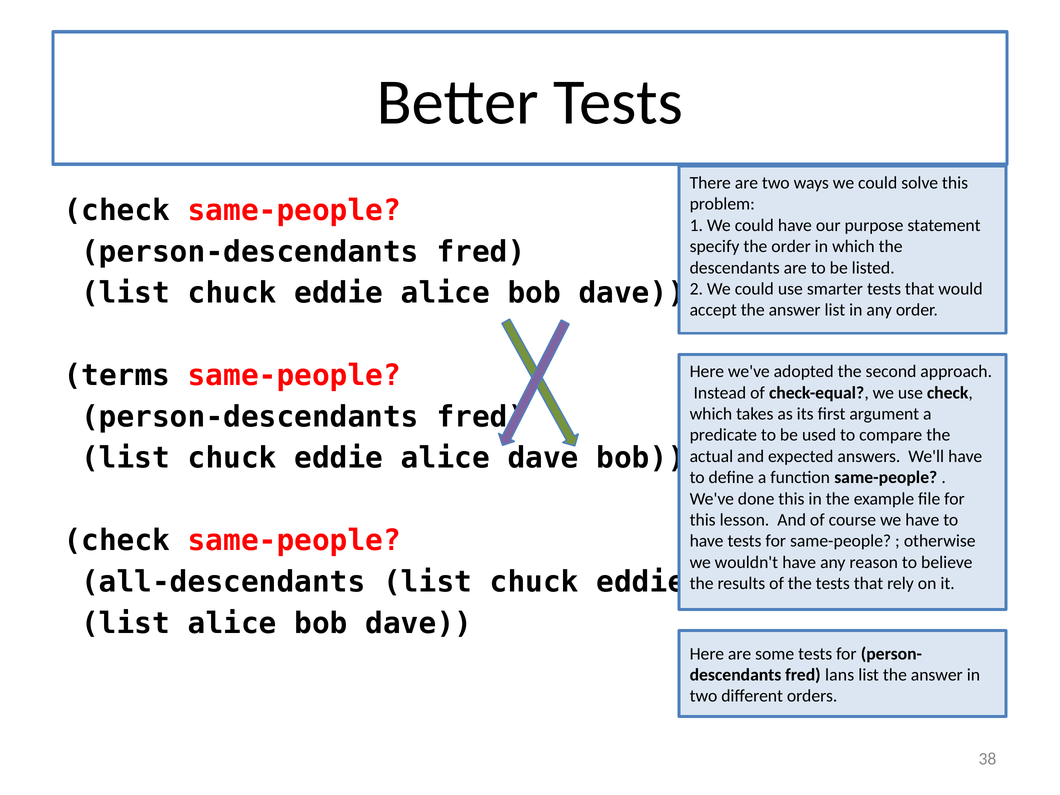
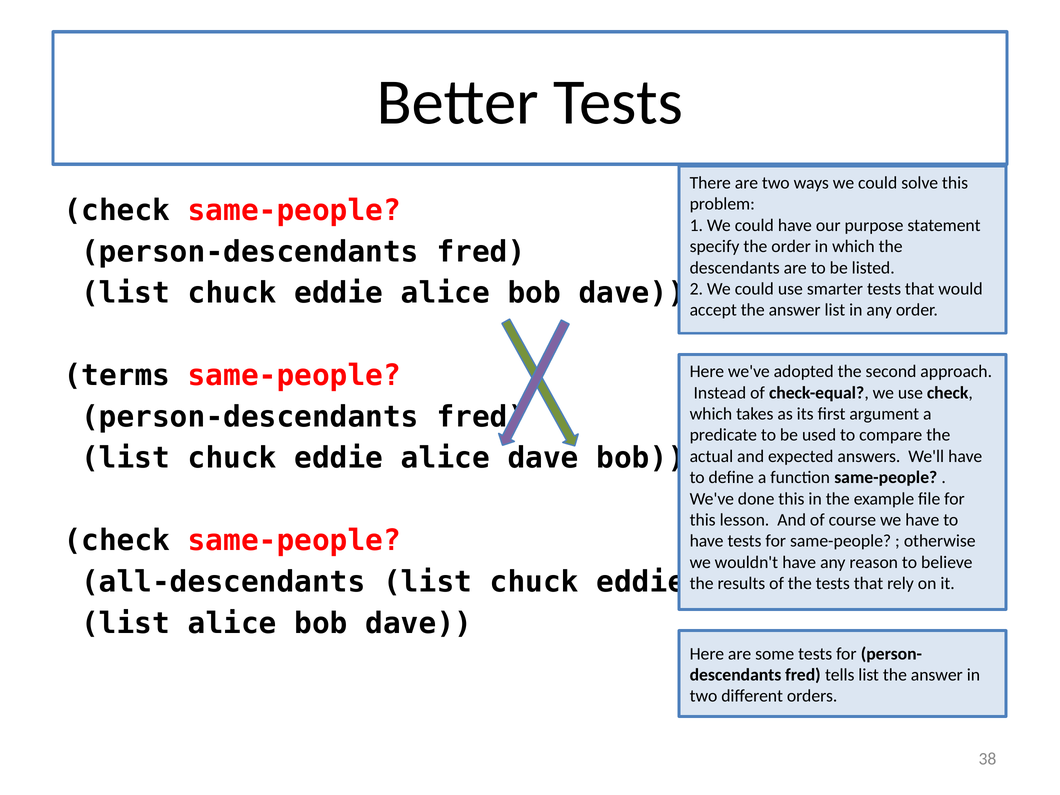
lans: lans -> tells (840, 675)
